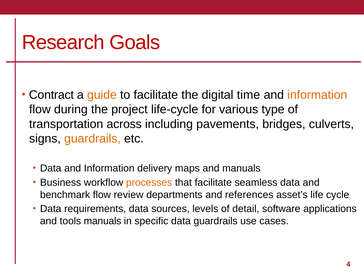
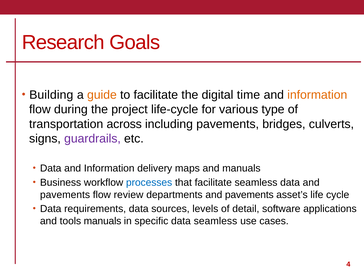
Contract: Contract -> Building (51, 95)
guardrails colour: orange -> purple (92, 139)
processes colour: orange -> blue (149, 183)
benchmark: benchmark -> pavements (65, 195)
departments and references: references -> pavements (249, 195)
data guardrails: guardrails -> seamless (215, 221)
